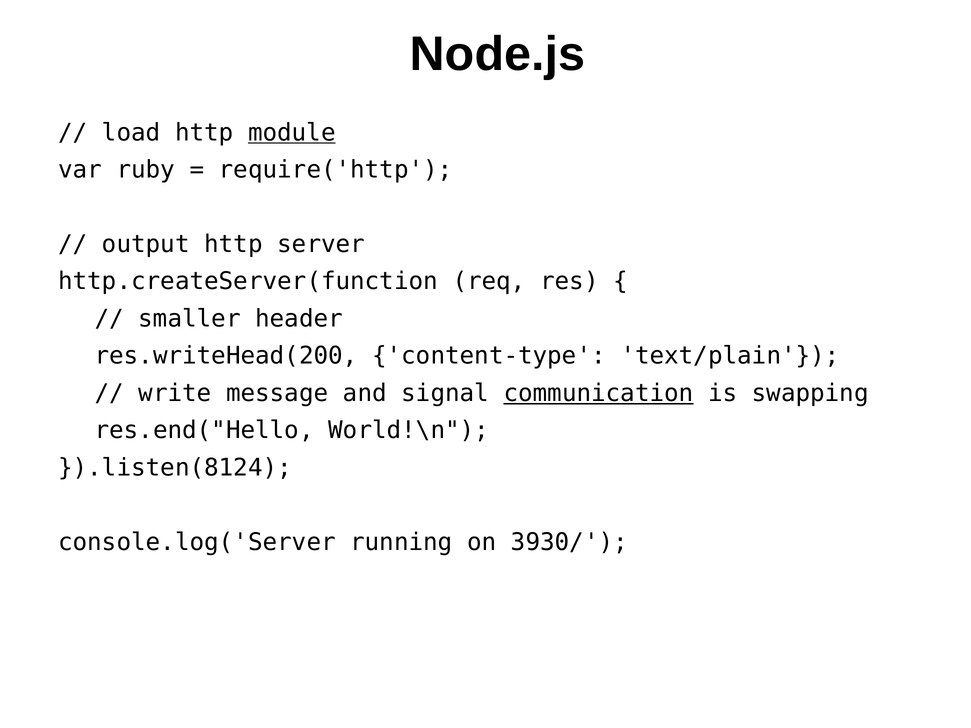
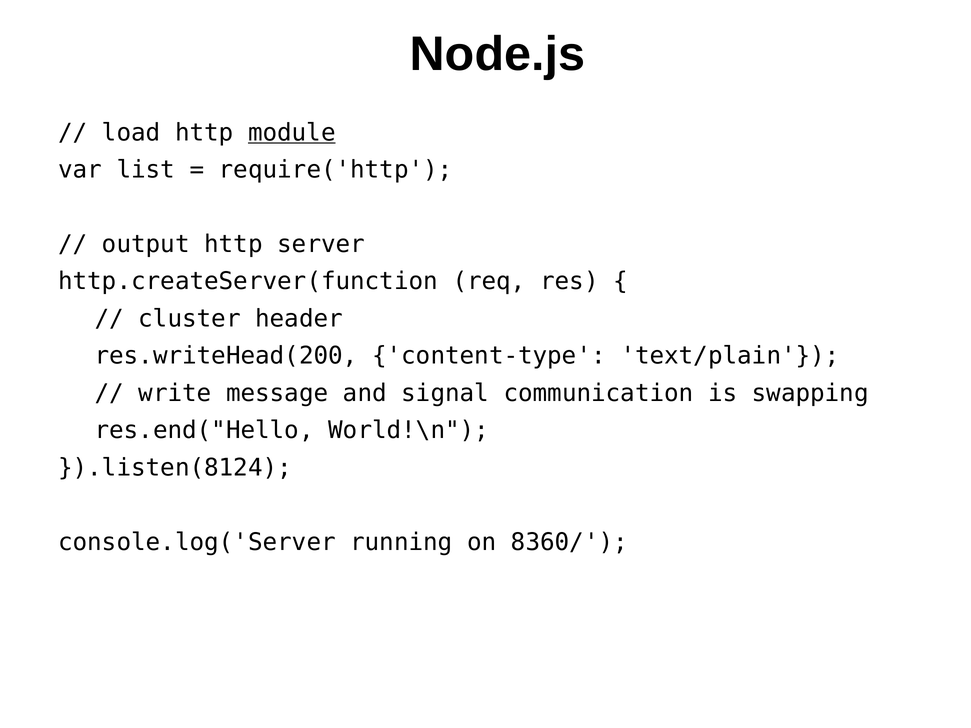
ruby: ruby -> list (146, 170)
smaller: smaller -> cluster (190, 319)
communication underline: present -> none (599, 393)
3930/: 3930/ -> 8360/ (569, 542)
